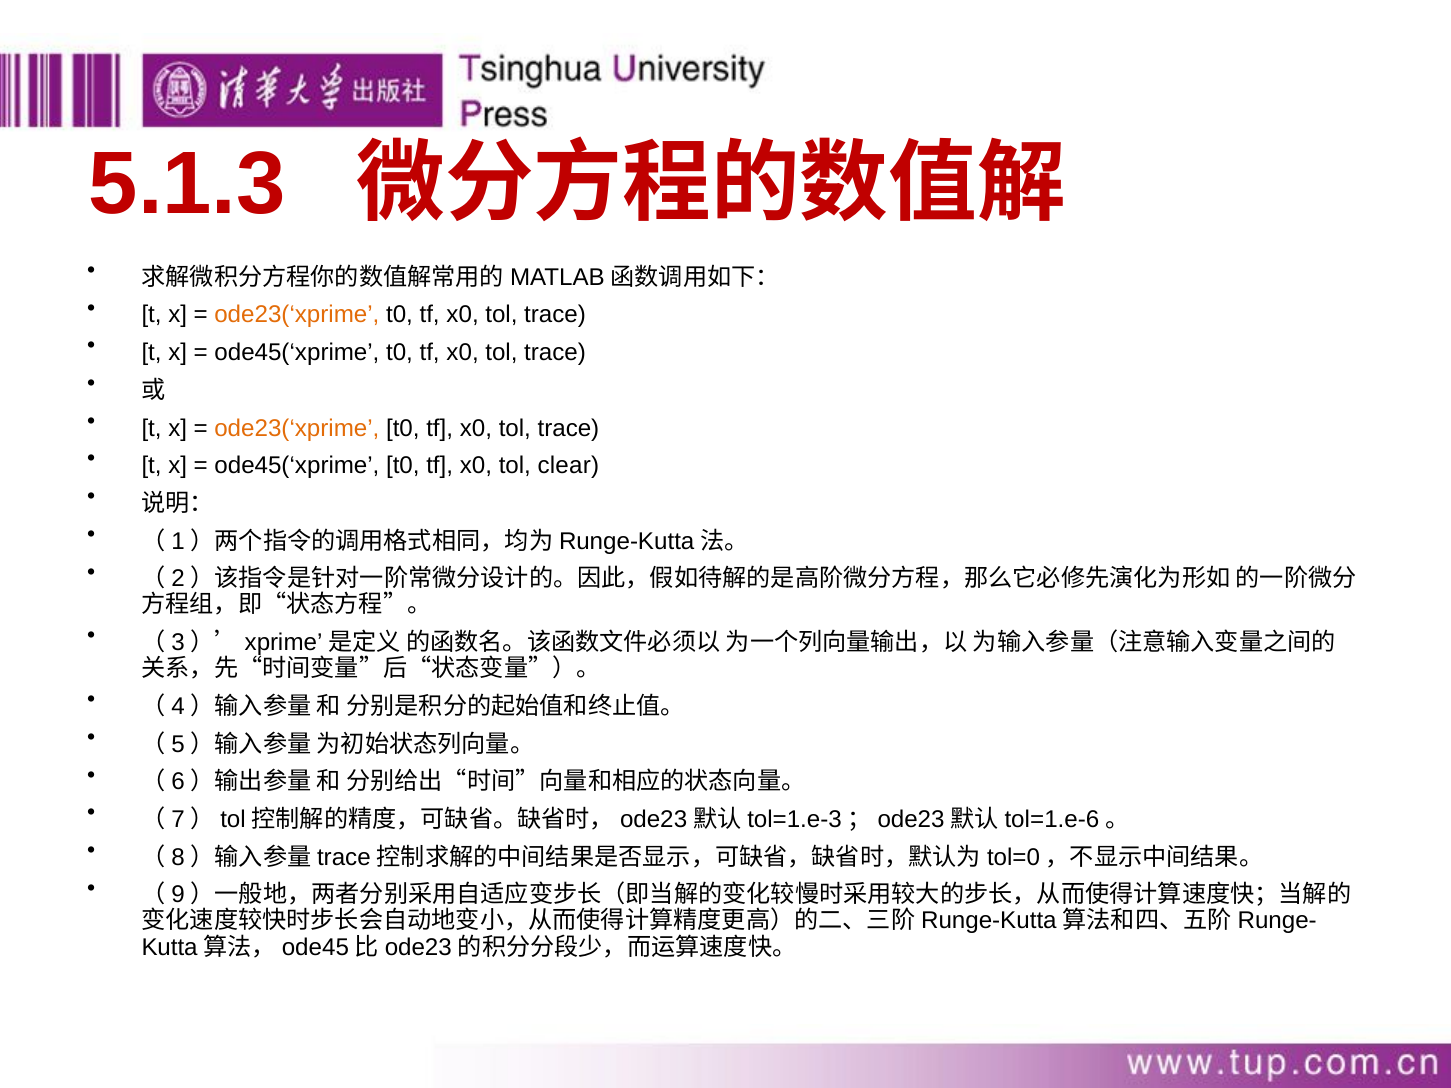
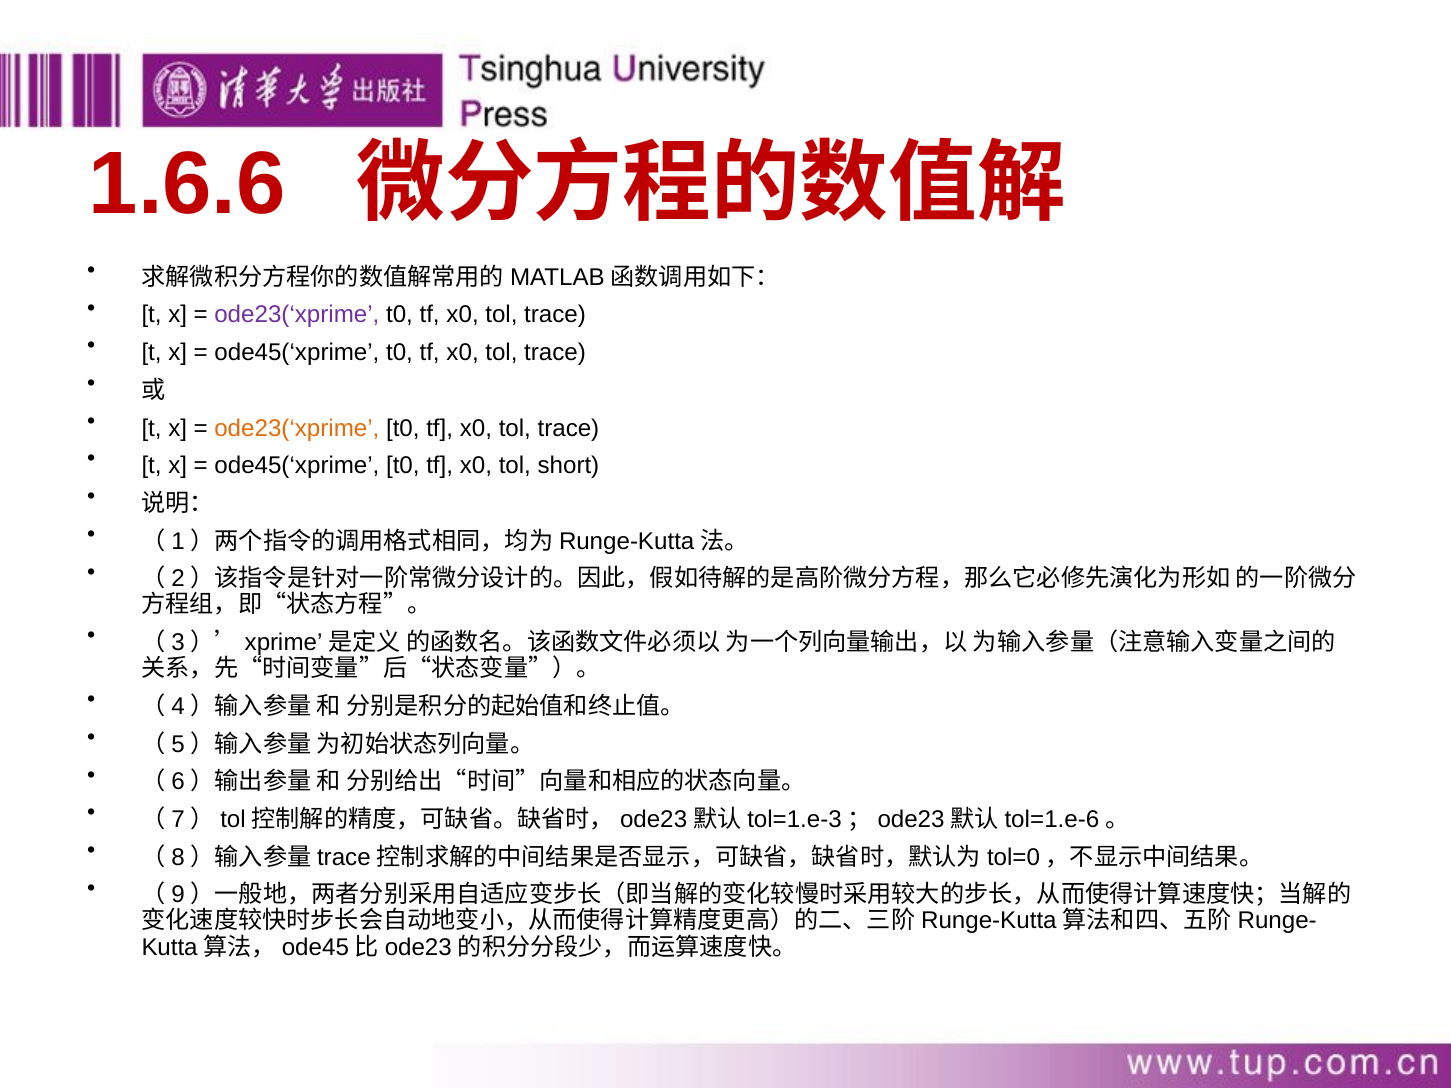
5.1.3: 5.1.3 -> 1.6.6 (187, 184)
ode23(‘xprime colour: orange -> purple (297, 315)
clear: clear -> short (568, 466)
